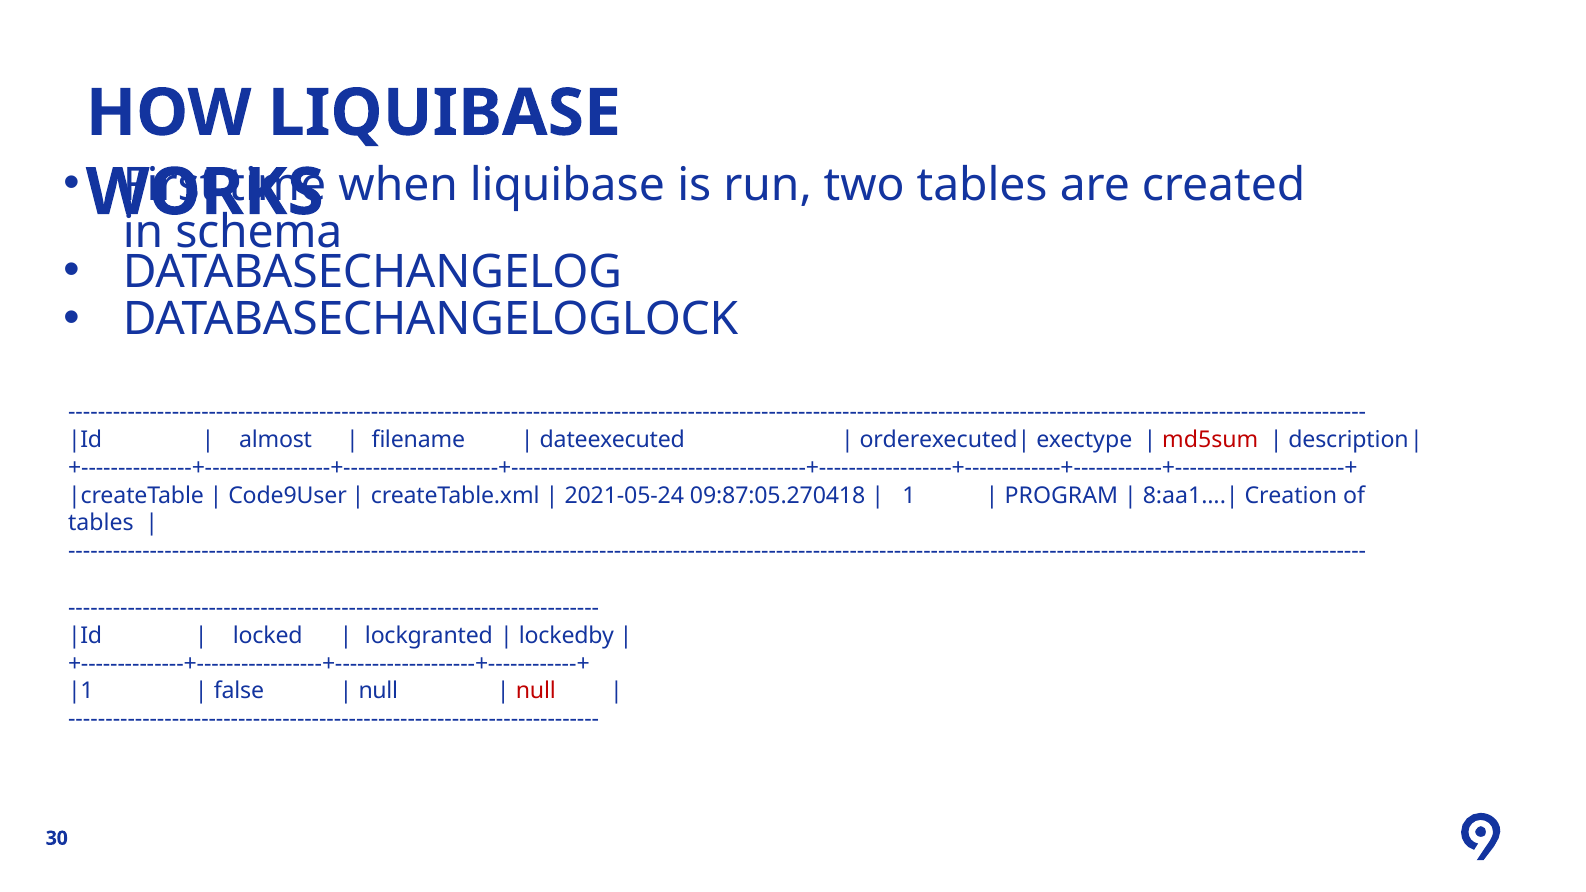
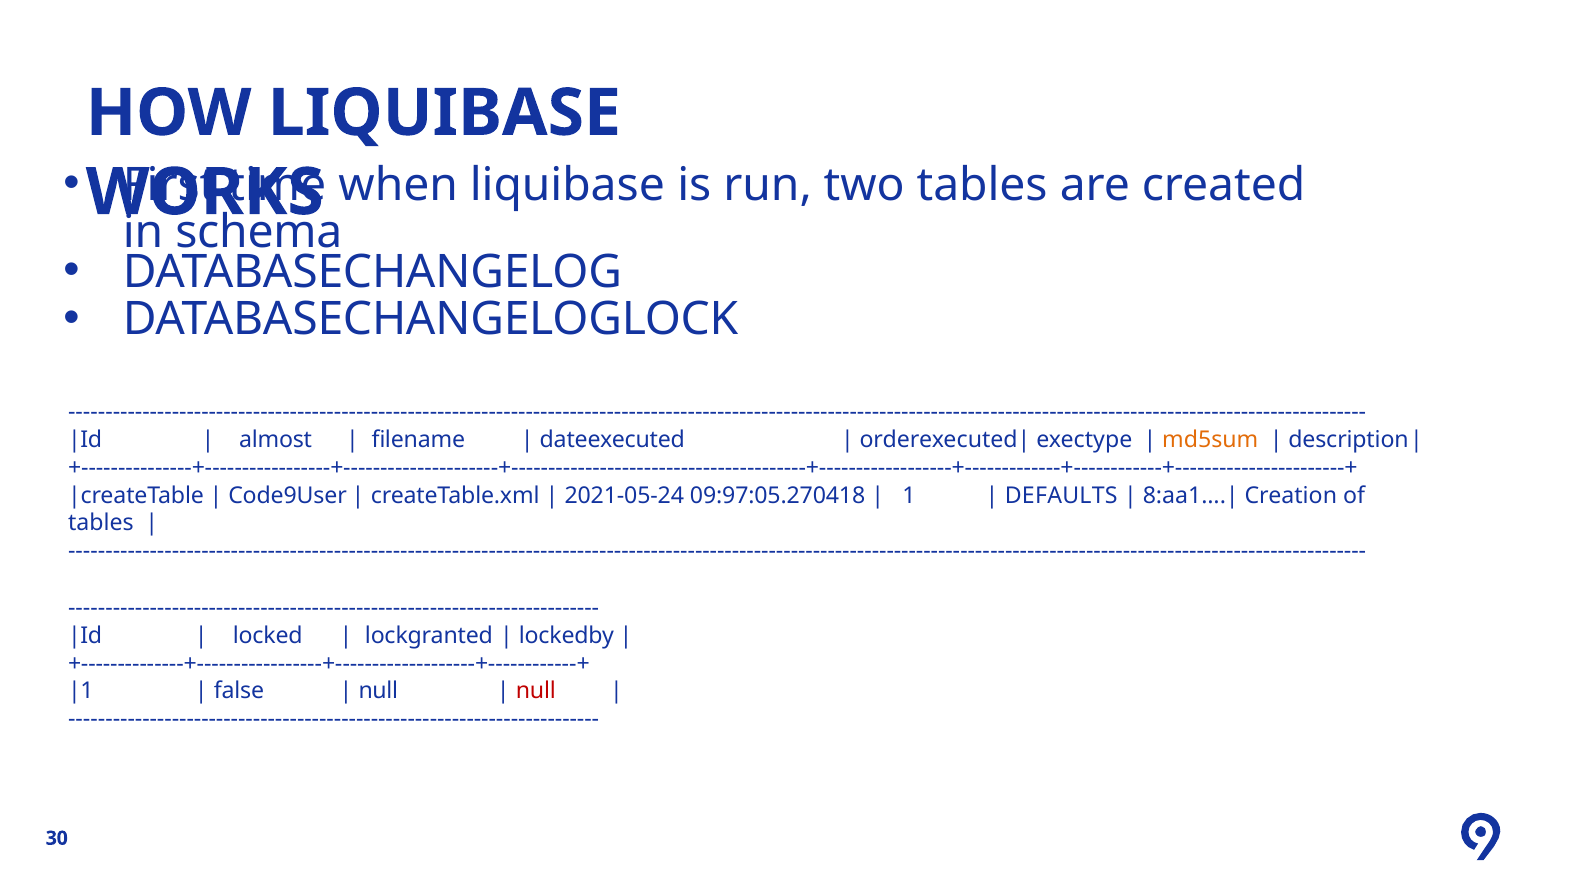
md5sum colour: red -> orange (1210, 440)
09:87:05.270418: 09:87:05.270418 -> 09:97:05.270418 (778, 496)
PROGRAM: PROGRAM -> DEFAULTS (1061, 496)
